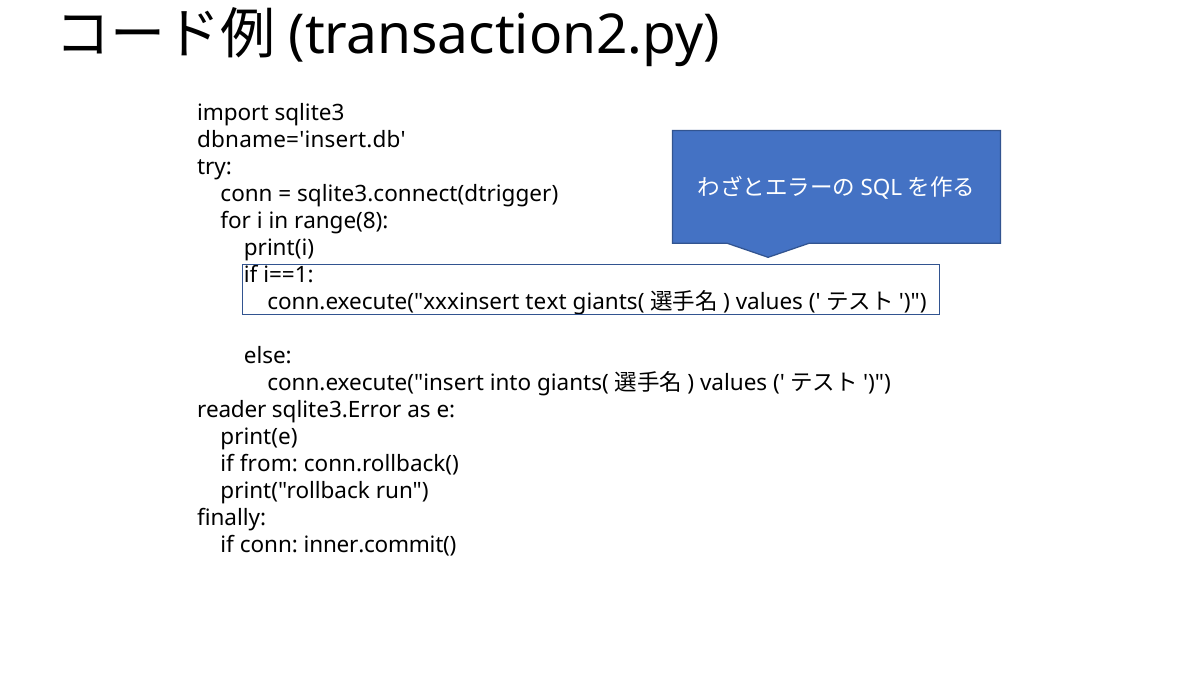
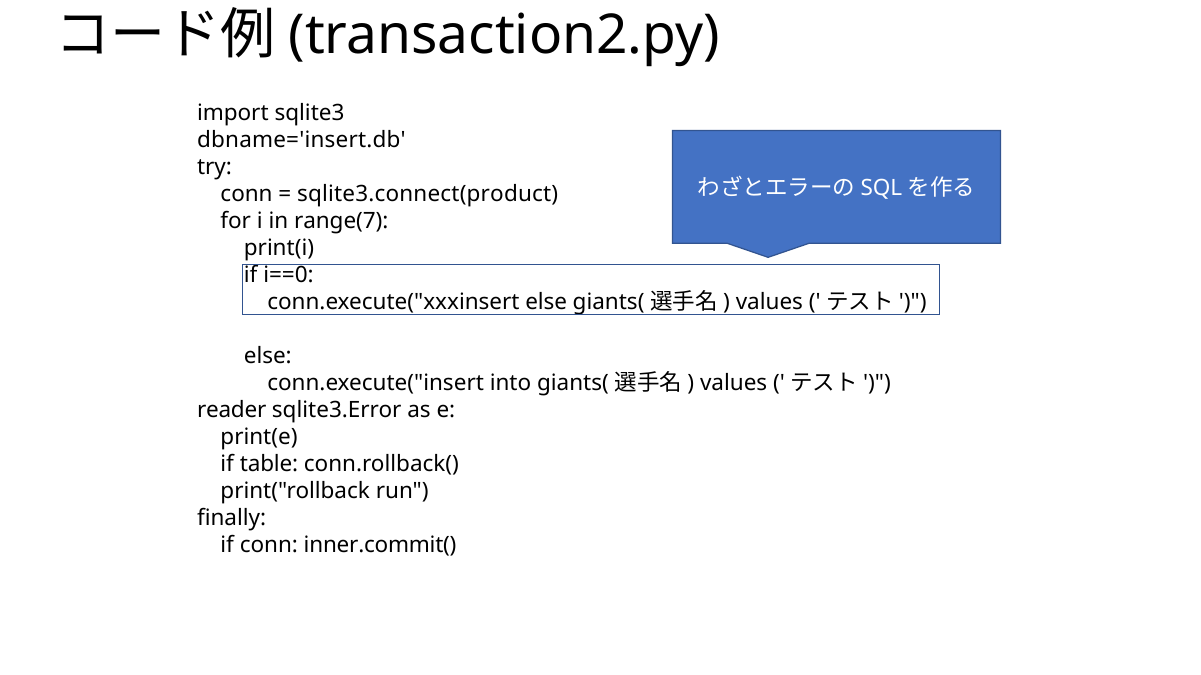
sqlite3.connect(dtrigger: sqlite3.connect(dtrigger -> sqlite3.connect(product (428, 194)
range(8: range(8 -> range(7 (341, 221)
i==1: i==1 -> i==0 (288, 275)
conn.execute("xxxinsert text: text -> else (546, 302)
from: from -> table (269, 464)
